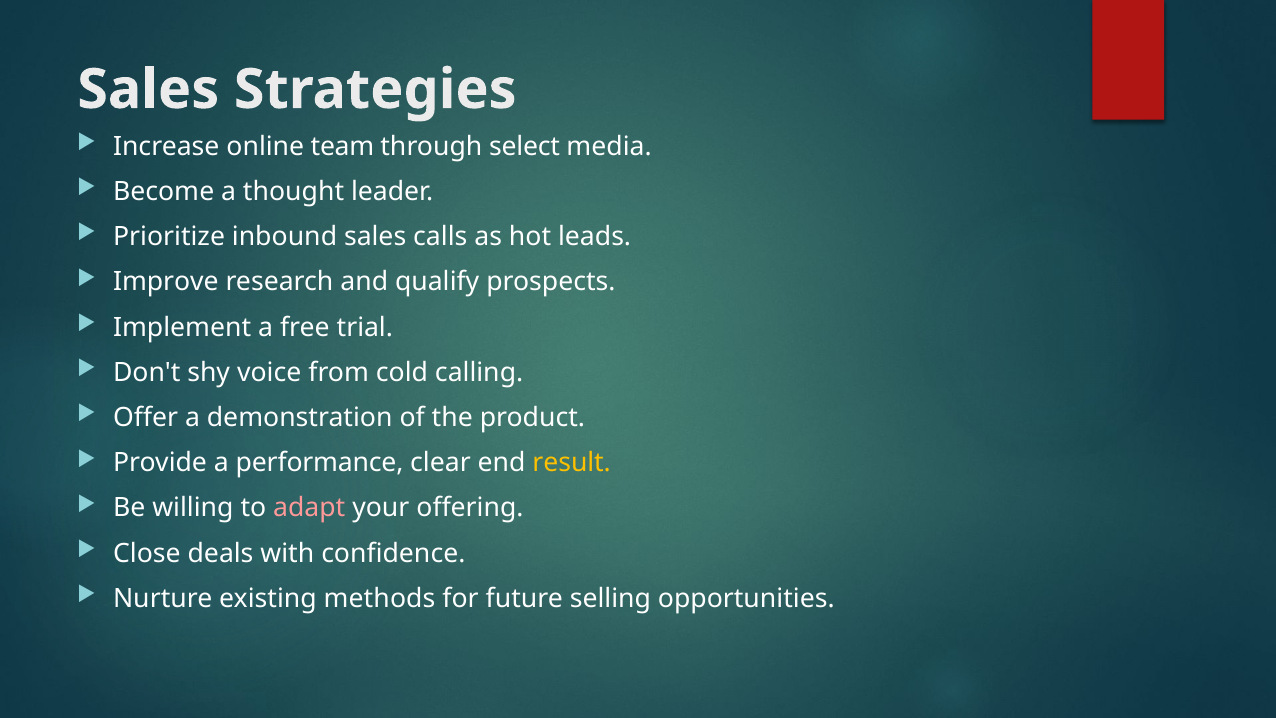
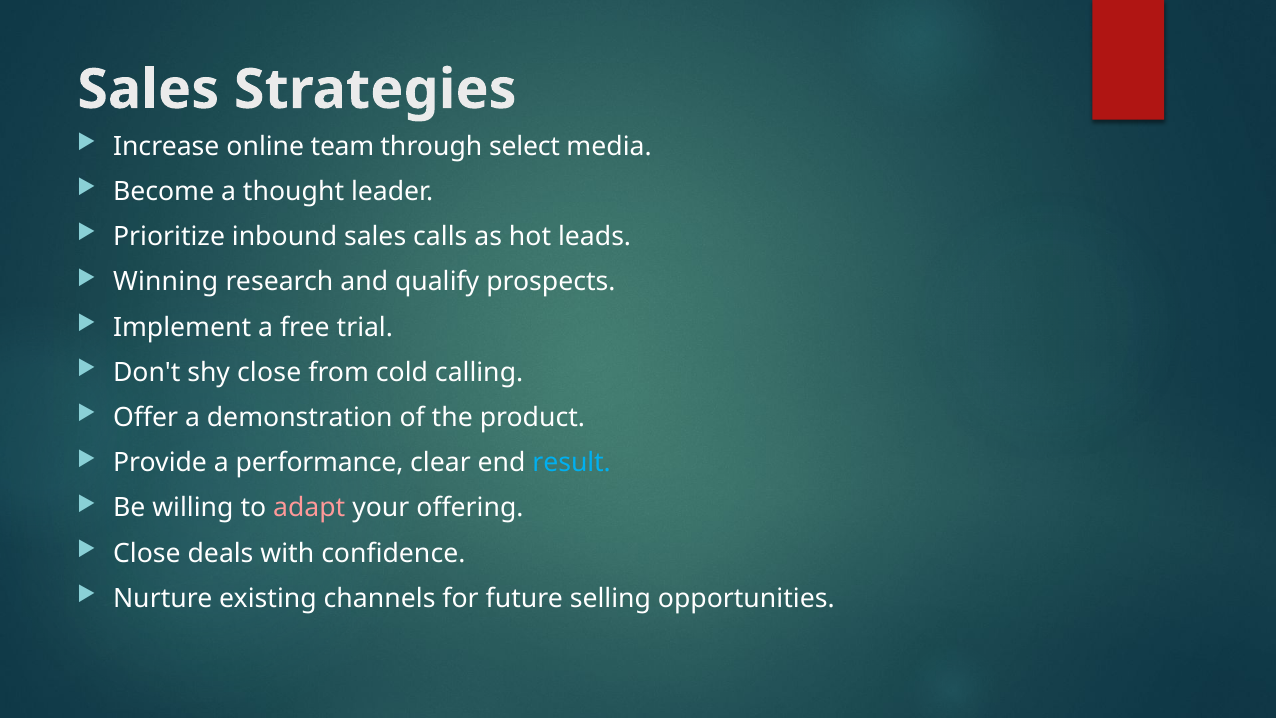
Improve: Improve -> Winning (166, 282)
shy voice: voice -> close (269, 372)
result colour: yellow -> light blue (572, 463)
methods: methods -> channels (380, 598)
